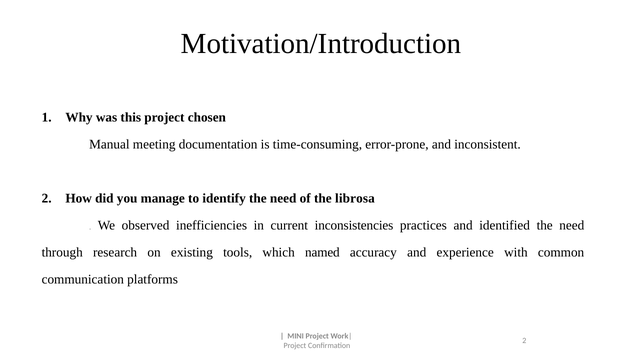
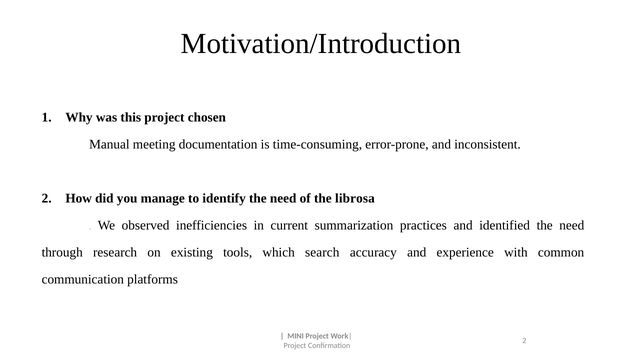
inconsistencies: inconsistencies -> summarization (354, 225)
named: named -> search (322, 252)
